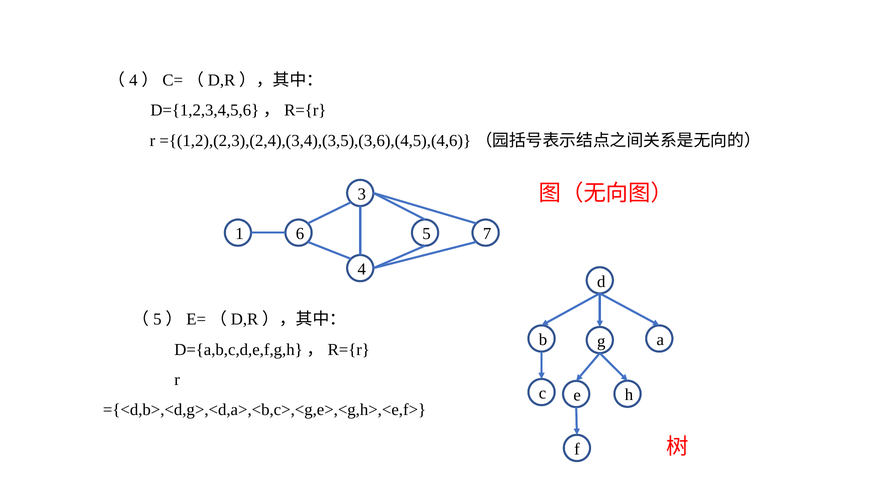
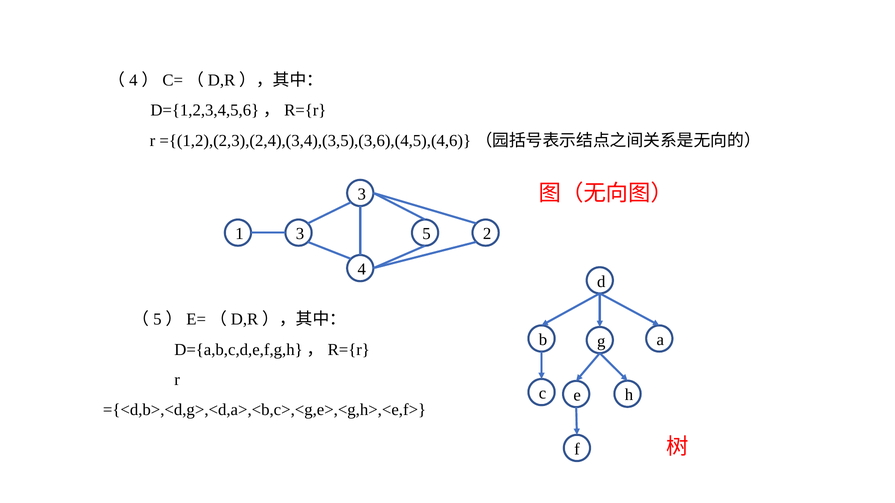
1 6: 6 -> 3 (300, 234)
7: 7 -> 2 (487, 234)
